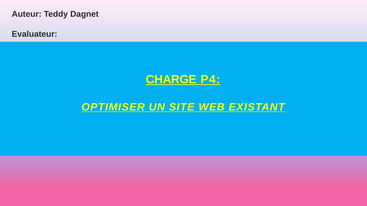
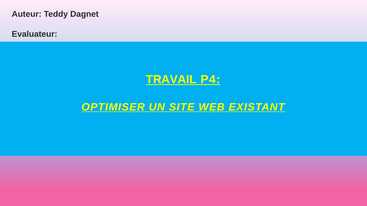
CHARGE: CHARGE -> TRAVAIL (171, 80)
